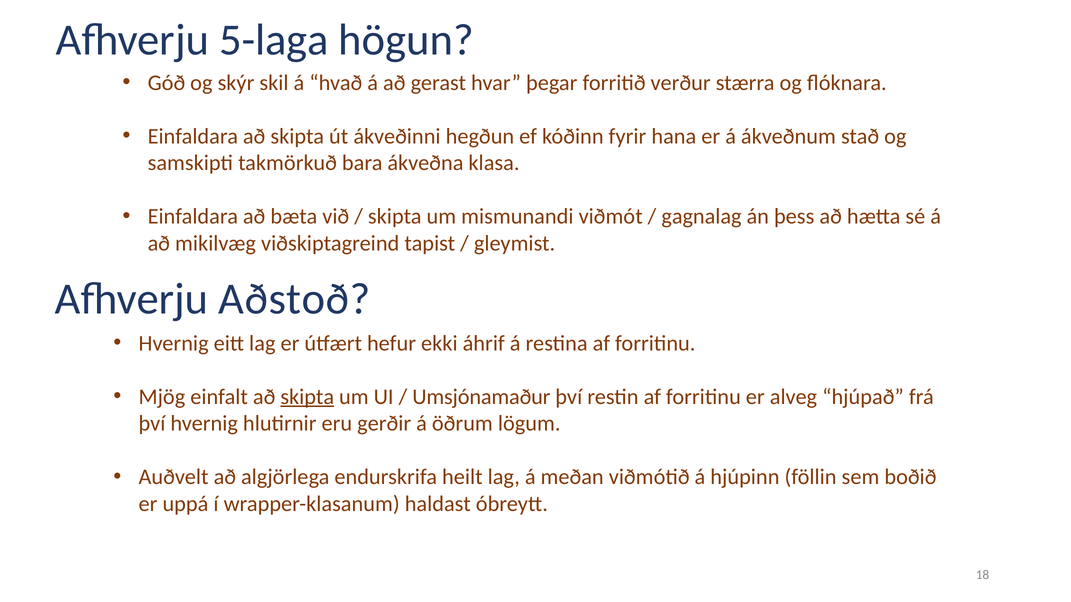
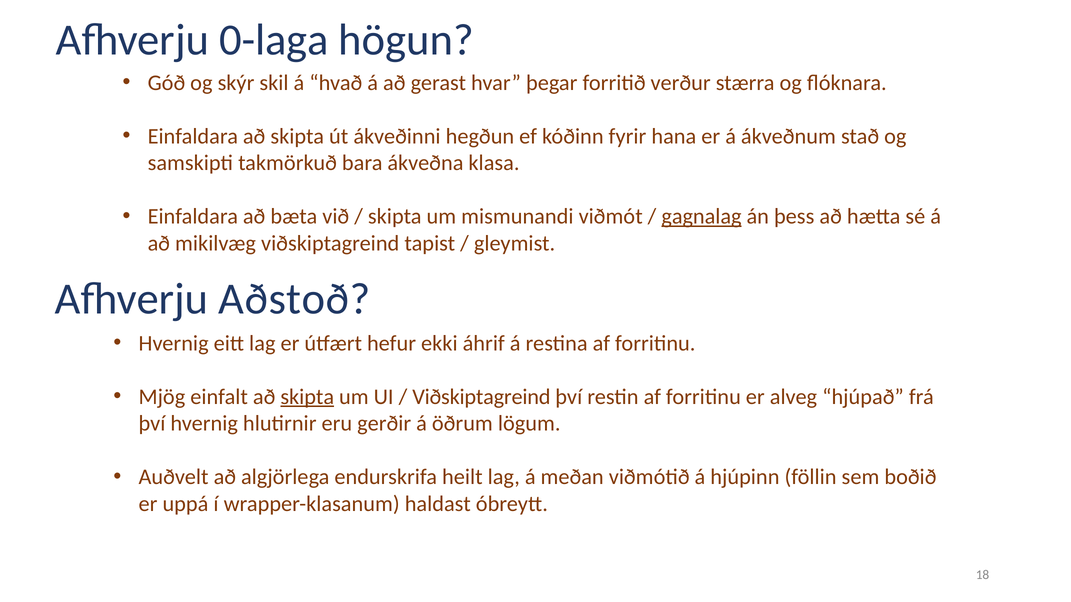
5-laga: 5-laga -> 0-laga (274, 40)
gagnalag underline: none -> present (701, 217)
Umsjónamaður: Umsjónamaður -> Viðskiptagreind (481, 397)
